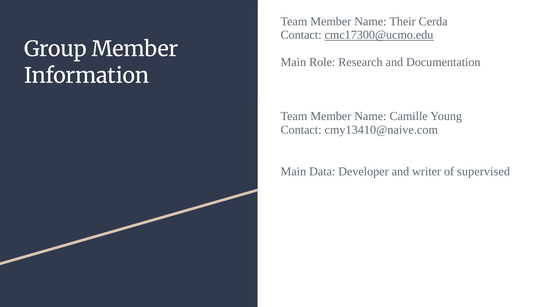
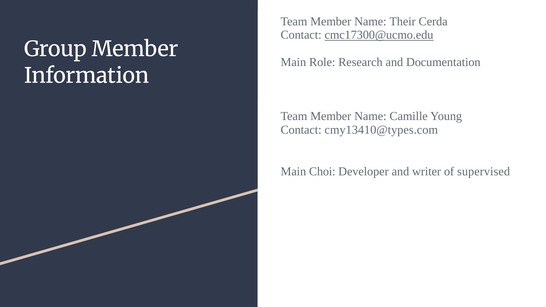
cmy13410@naive.com: cmy13410@naive.com -> cmy13410@types.com (381, 130)
Data: Data -> Choi (322, 171)
